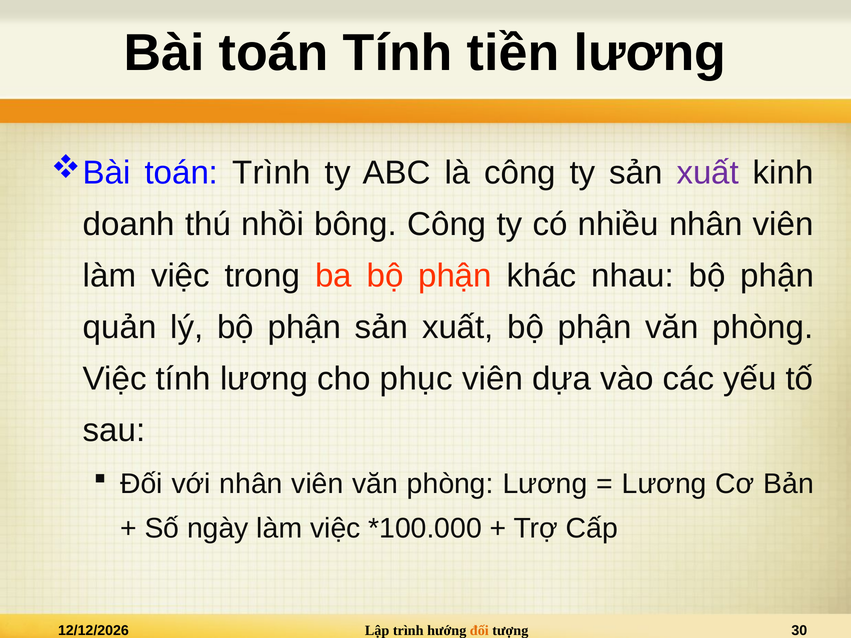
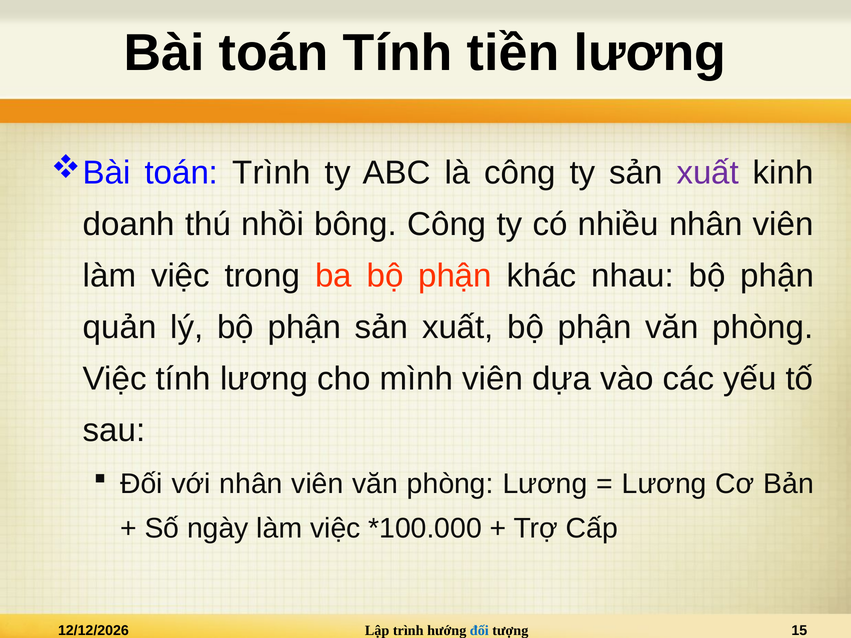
phục: phục -> mình (416, 379)
đối colour: orange -> blue (479, 631)
30: 30 -> 15 (799, 631)
